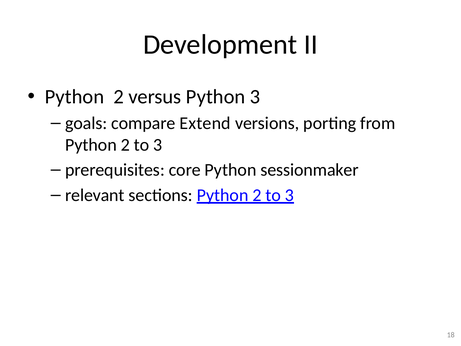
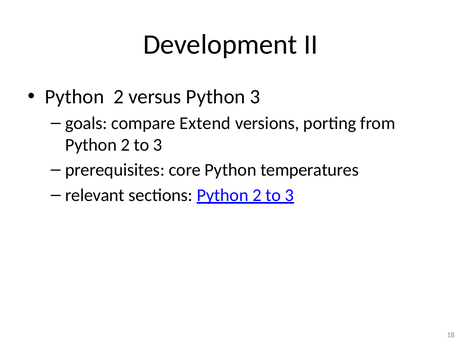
sessionmaker: sessionmaker -> temperatures (310, 170)
